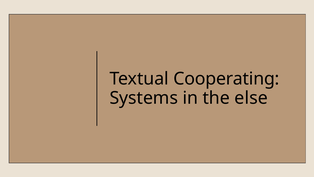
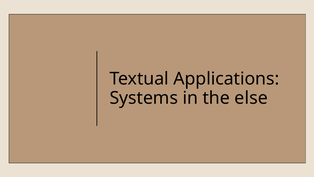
Cooperating: Cooperating -> Applications (226, 79)
